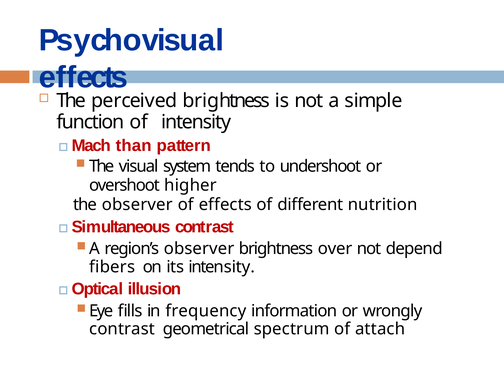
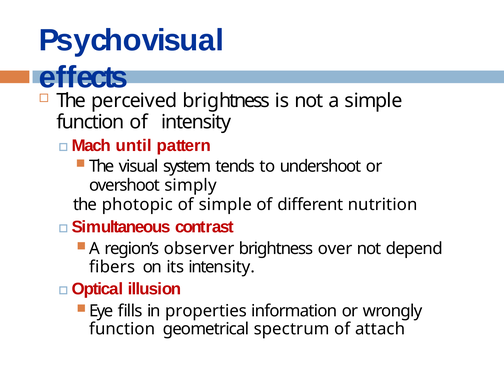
than: than -> until (134, 146)
higher: higher -> simply (191, 185)
the observer: observer -> photopic (137, 204)
of effects: effects -> simple (225, 204)
frequency: frequency -> properties (206, 311)
contrast: contrast -> function (122, 329)
